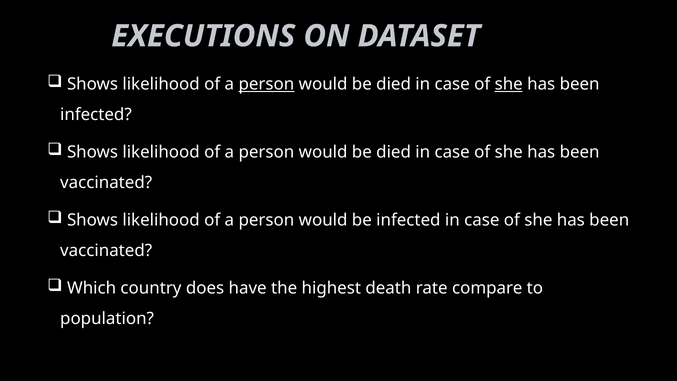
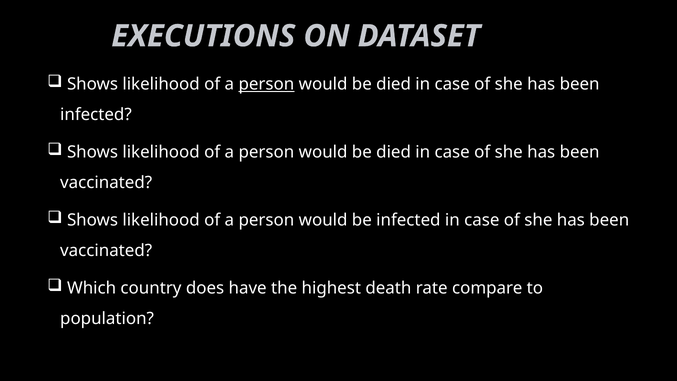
she underline: present -> none (509, 84)
